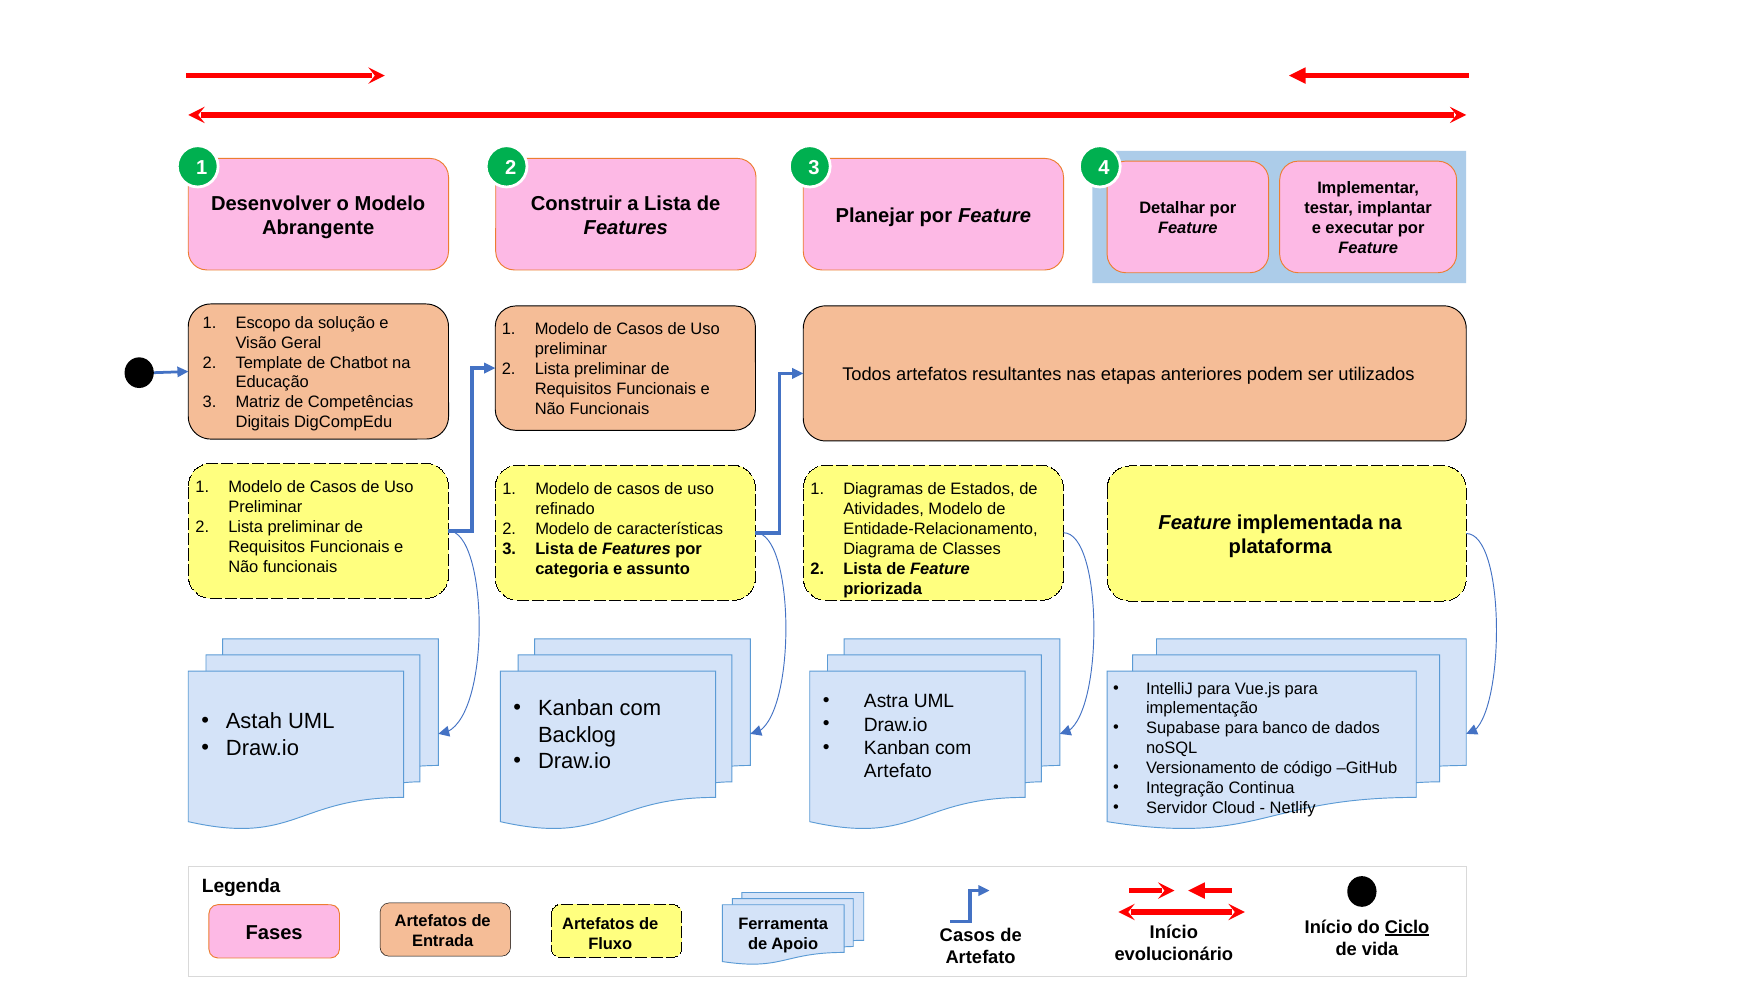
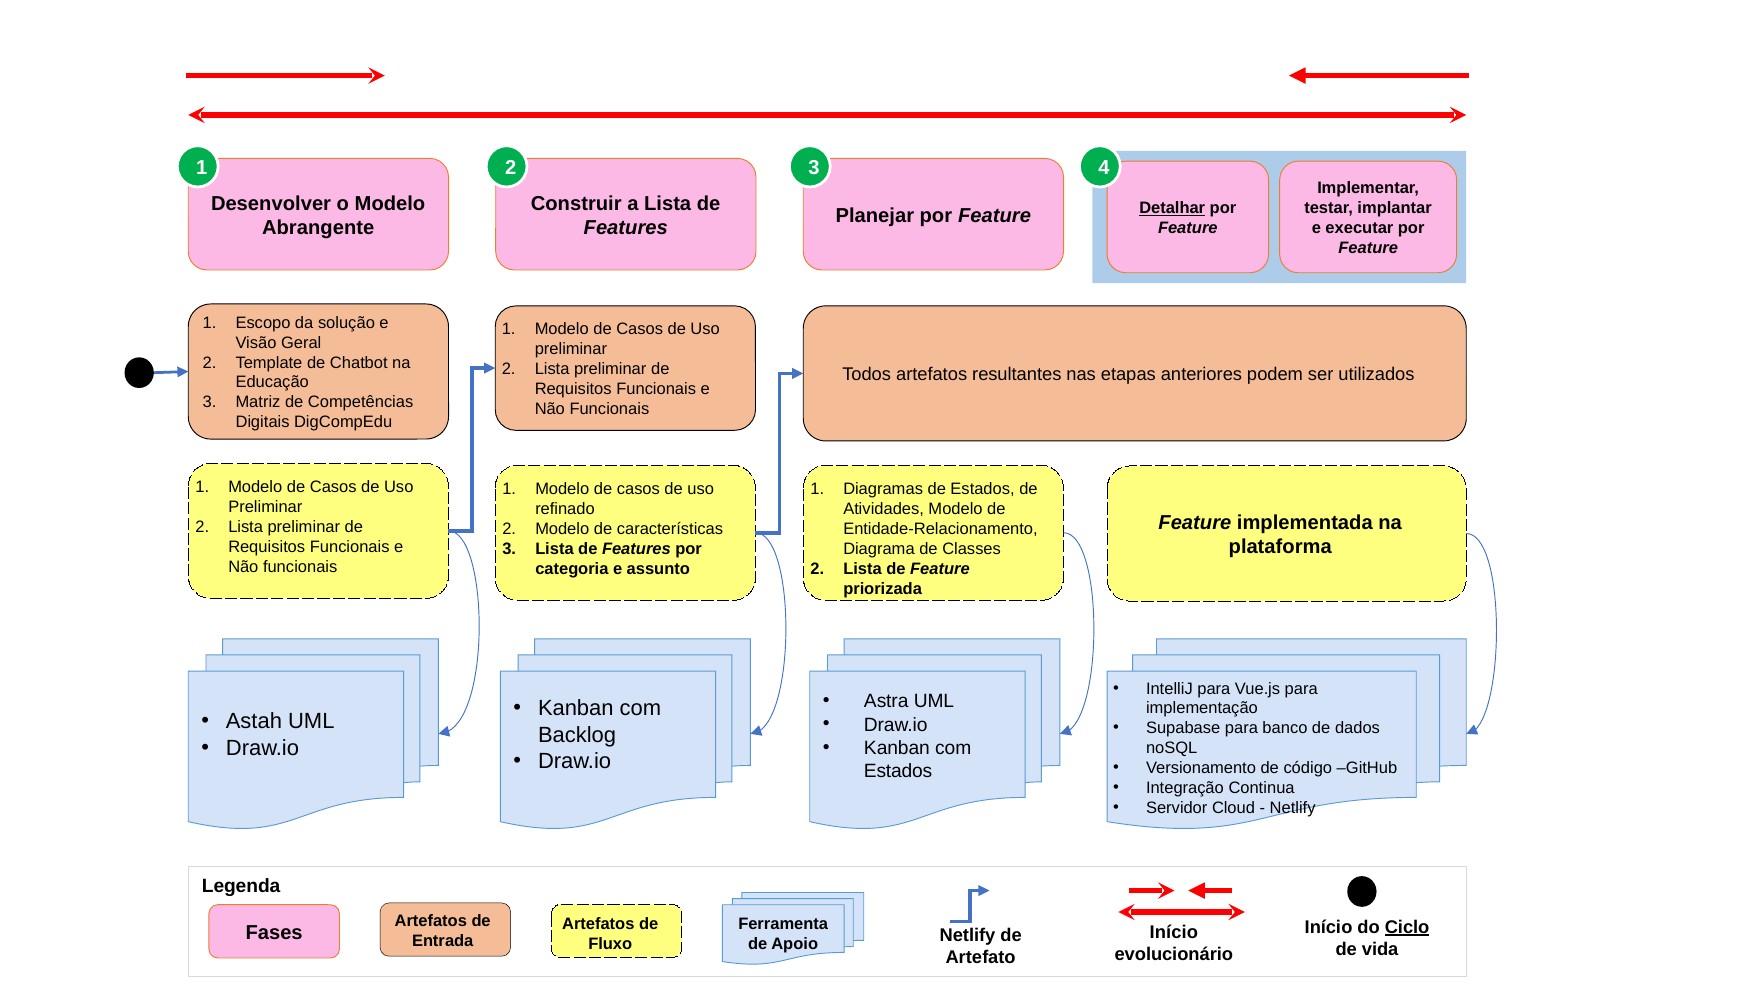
Detalhar underline: none -> present (1172, 208)
Artefato: Artefato -> Estados (898, 770)
Casos: Casos -> Netlify (968, 935)
